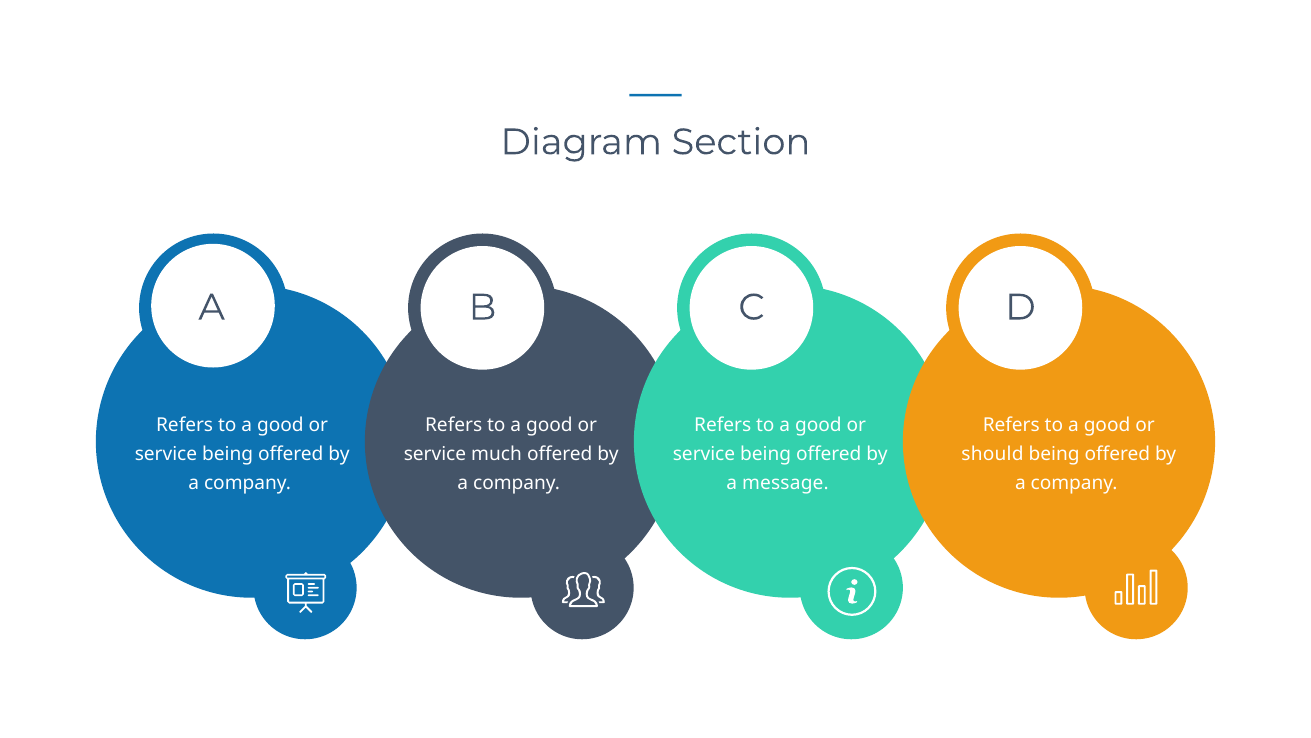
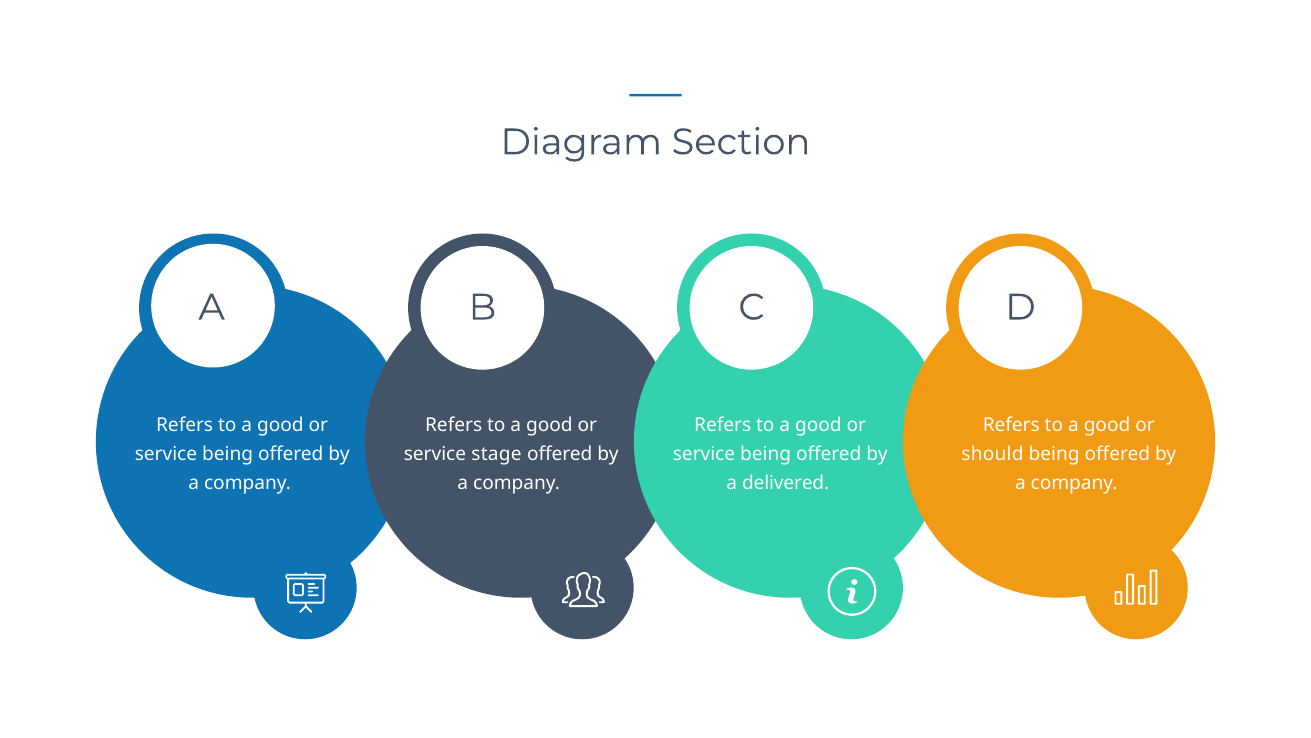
much: much -> stage (497, 454)
message: message -> delivered (786, 483)
